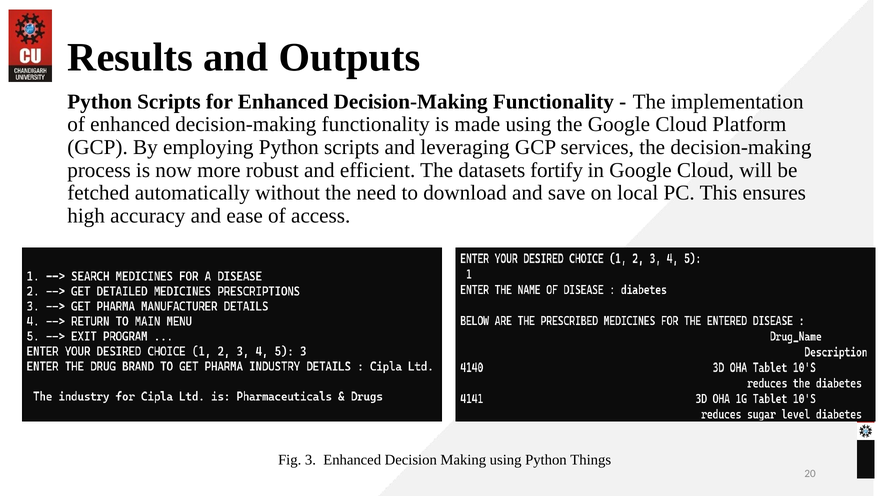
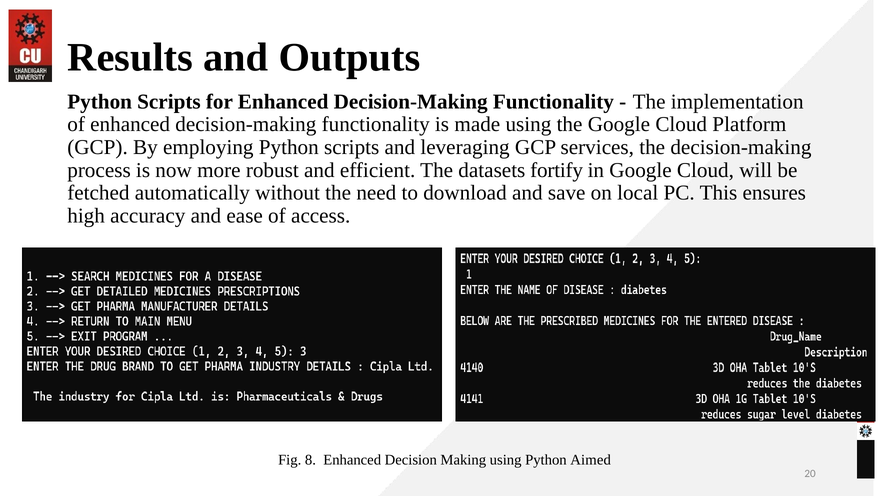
3: 3 -> 8 (310, 461)
Things: Things -> Aimed (591, 461)
